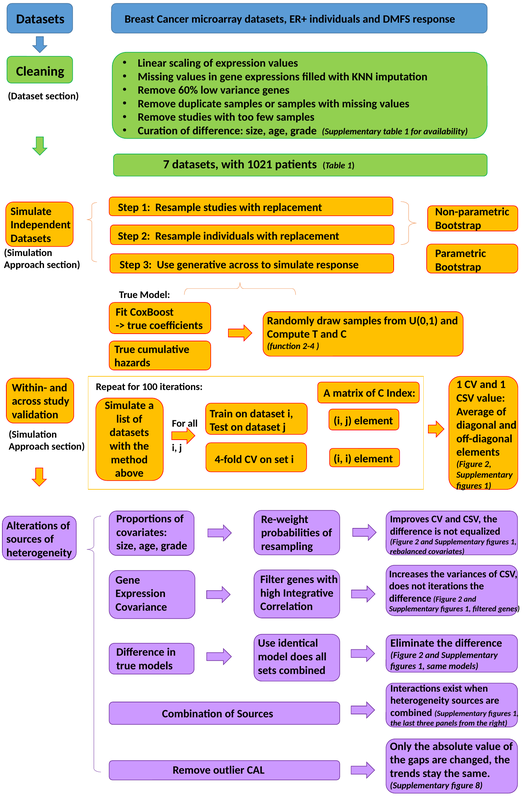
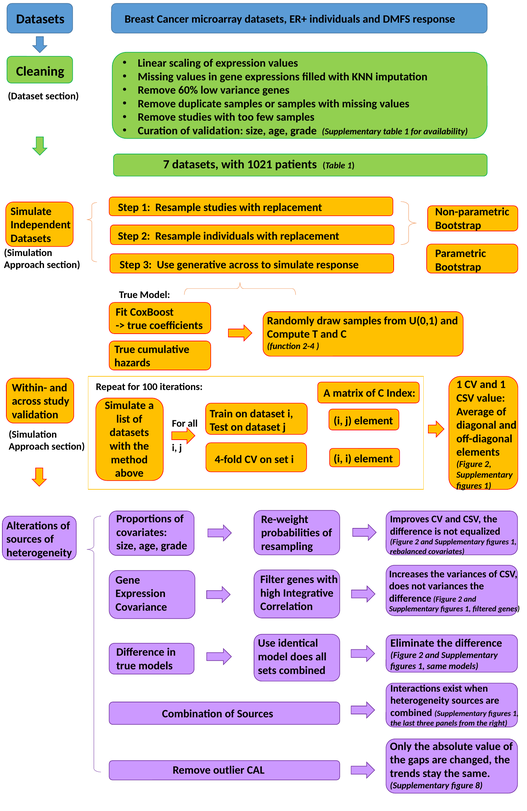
of difference: difference -> validation (218, 131)
not iterations: iterations -> variances (448, 586)
